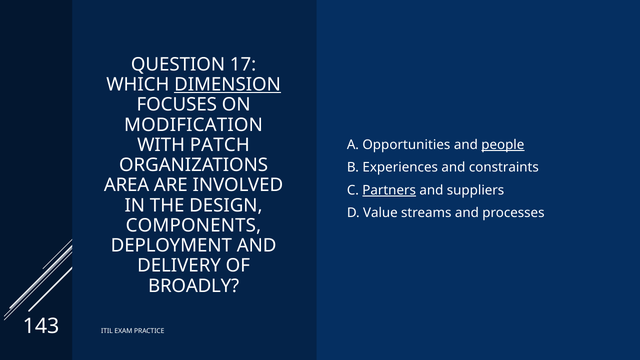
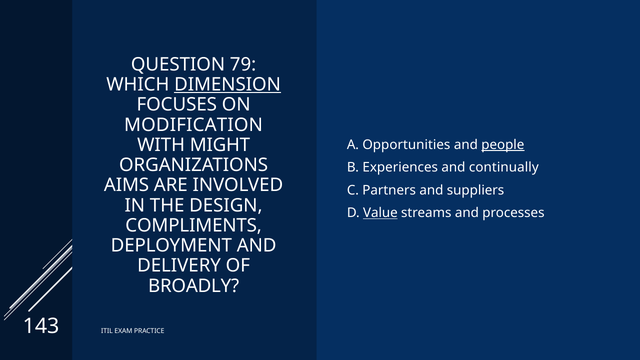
17: 17 -> 79 (243, 64)
PATCH: PATCH -> MIGHT (220, 145)
constraints: constraints -> continually (504, 168)
AREA: AREA -> AIMS (127, 185)
Partners underline: present -> none (389, 190)
Value underline: none -> present (380, 213)
COMPONENTS: COMPONENTS -> COMPLIMENTS (194, 226)
